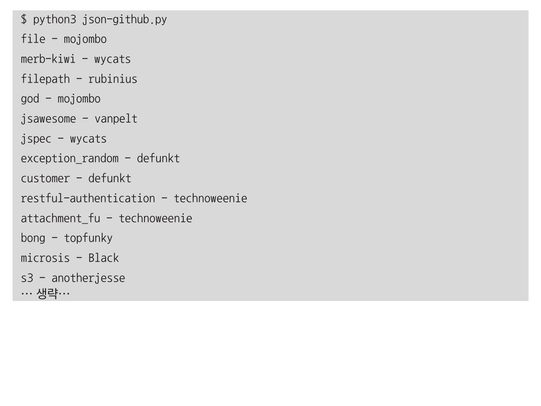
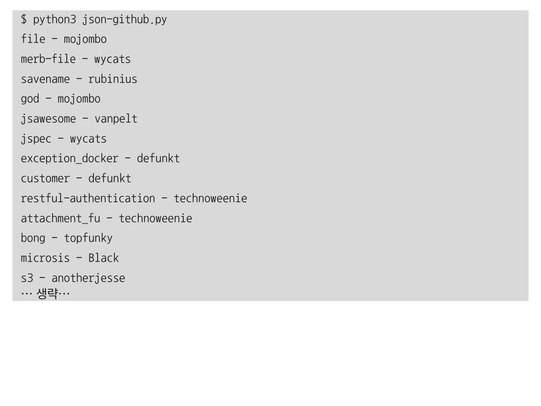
merb-kiwi: merb-kiwi -> merb-file (48, 58)
filepath: filepath -> savename (45, 78)
exception_random: exception_random -> exception_docker (70, 158)
